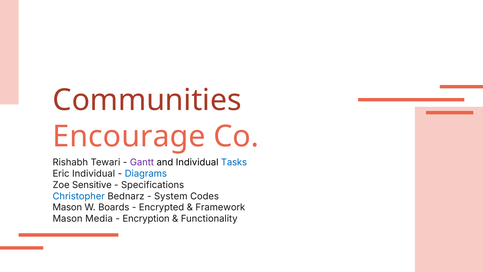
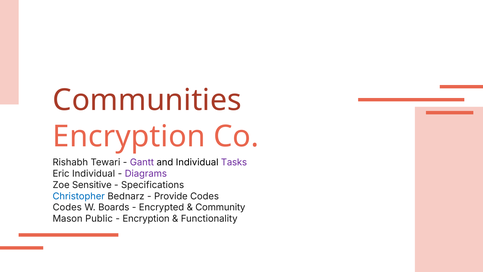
Encourage: Encourage -> Encryption (129, 136)
Tasks colour: blue -> purple (234, 162)
Diagrams colour: blue -> purple (146, 173)
System: System -> Provide (171, 196)
Mason: Mason -> Codes (67, 207)
Framework: Framework -> Community (220, 207)
Media: Media -> Public (99, 219)
